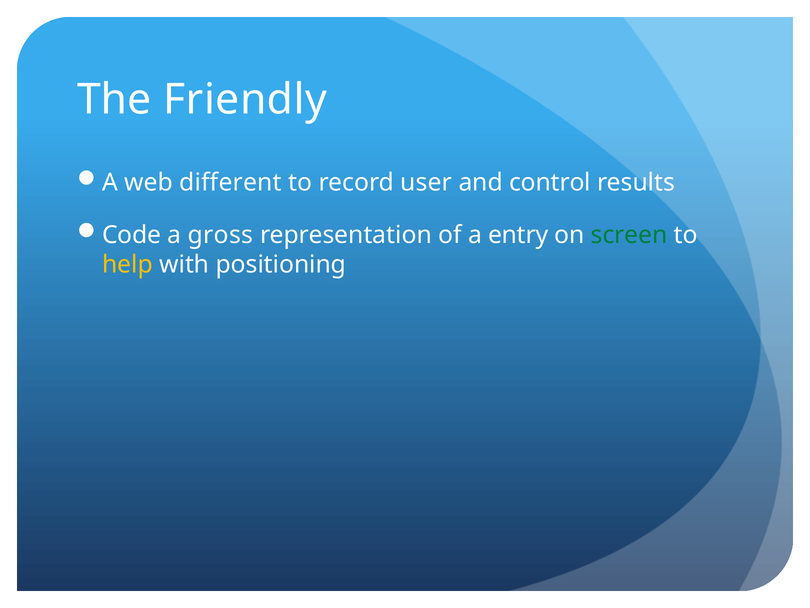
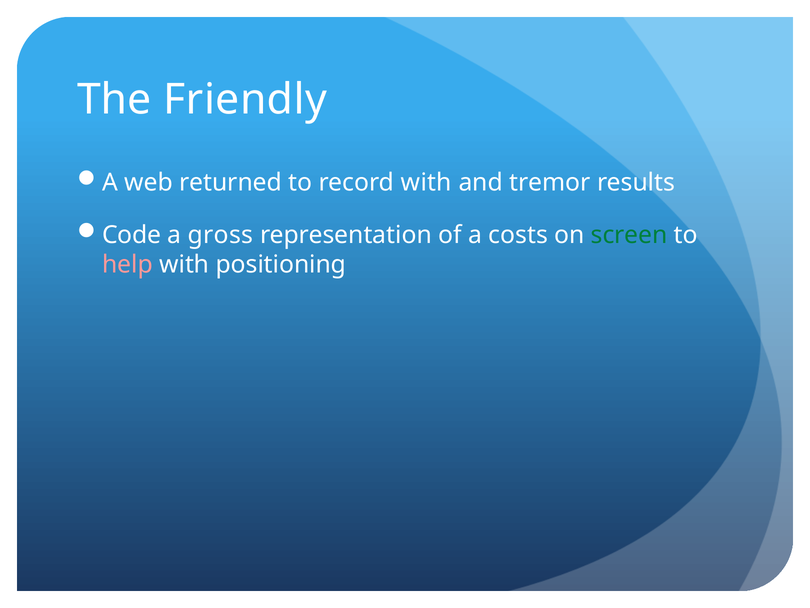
different: different -> returned (231, 183)
record user: user -> with (426, 183)
control: control -> tremor (550, 183)
entry: entry -> costs (518, 235)
help colour: yellow -> pink (128, 265)
